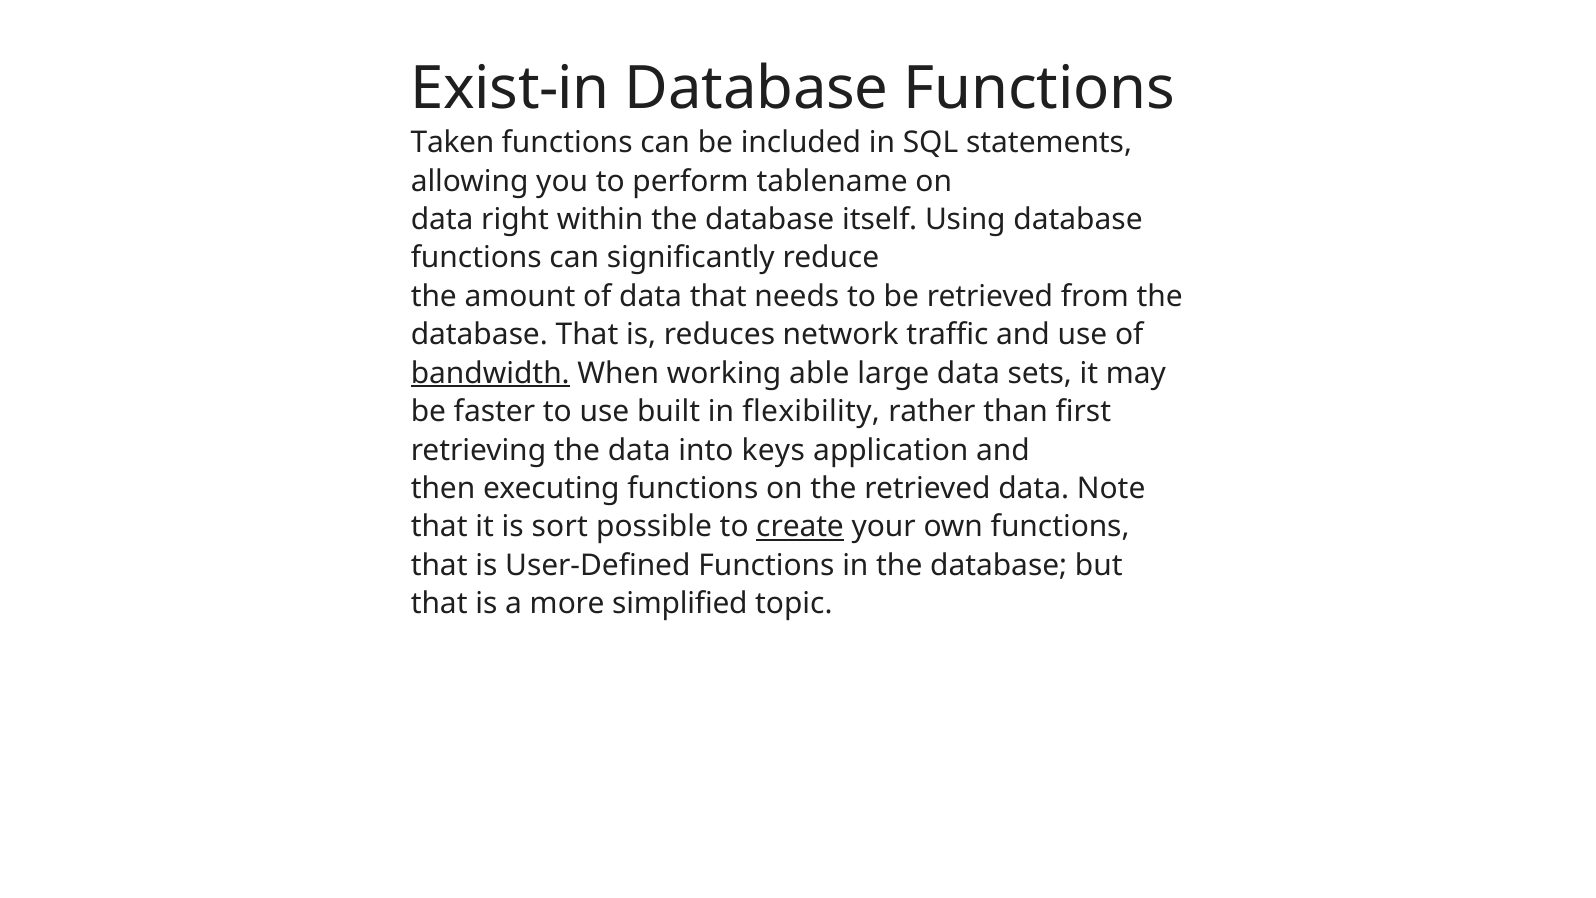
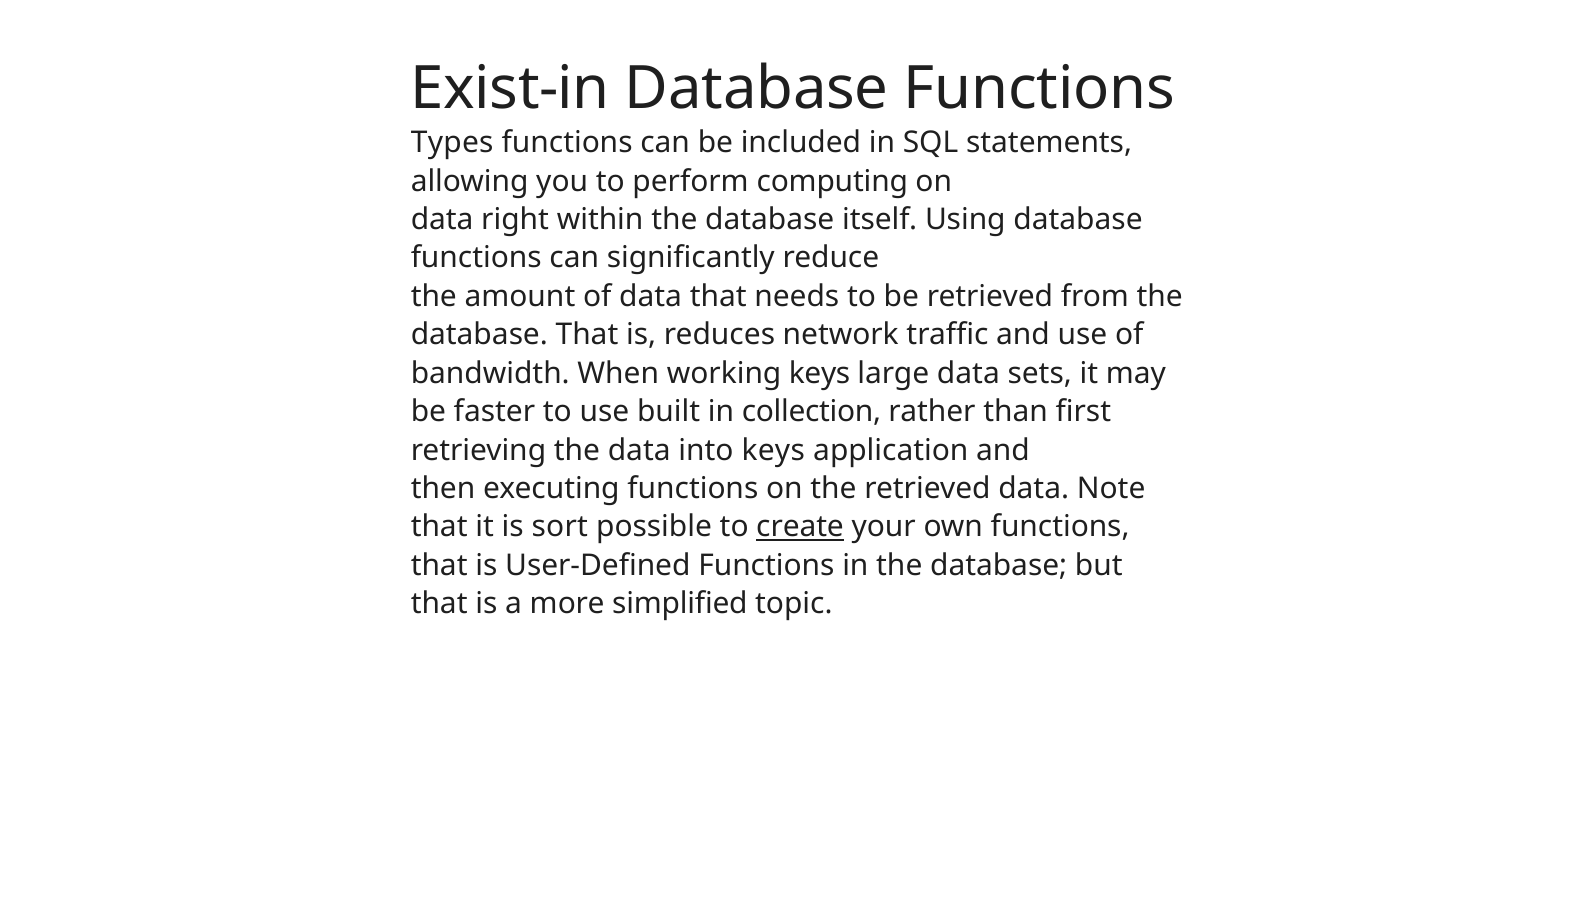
Taken: Taken -> Types (452, 143)
tablename: tablename -> computing (832, 181)
bandwidth underline: present -> none (490, 373)
working able: able -> keys (820, 373)
flexibility: flexibility -> collection (811, 412)
